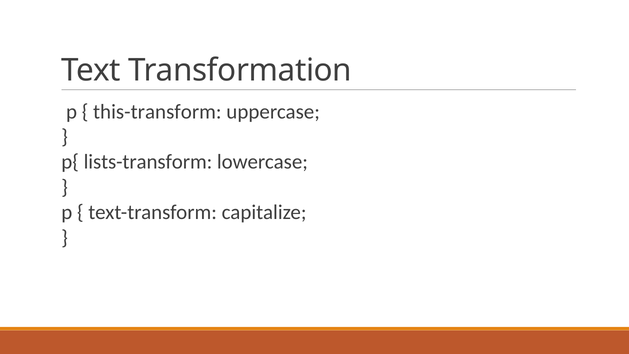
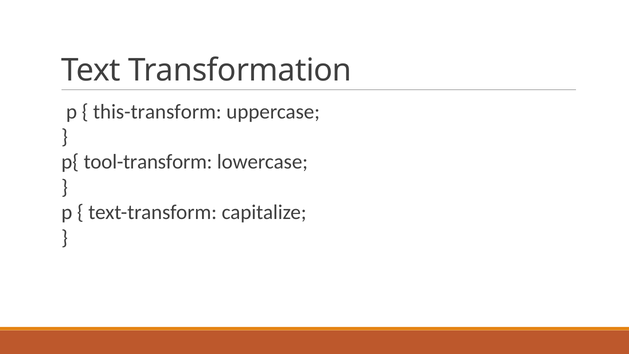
lists-transform: lists-transform -> tool-transform (148, 162)
